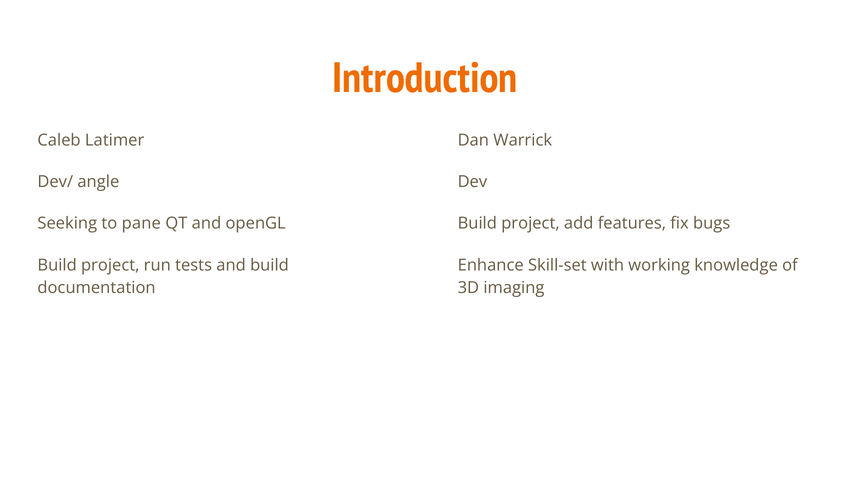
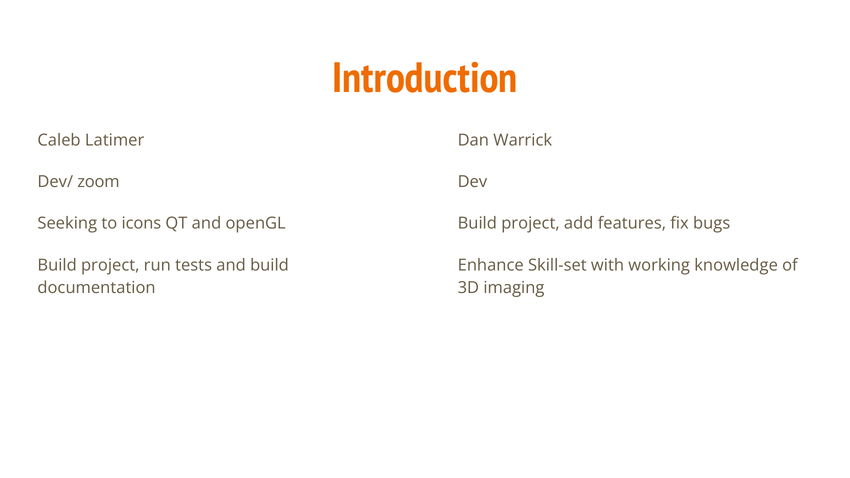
angle: angle -> zoom (98, 182)
pane: pane -> icons (141, 224)
